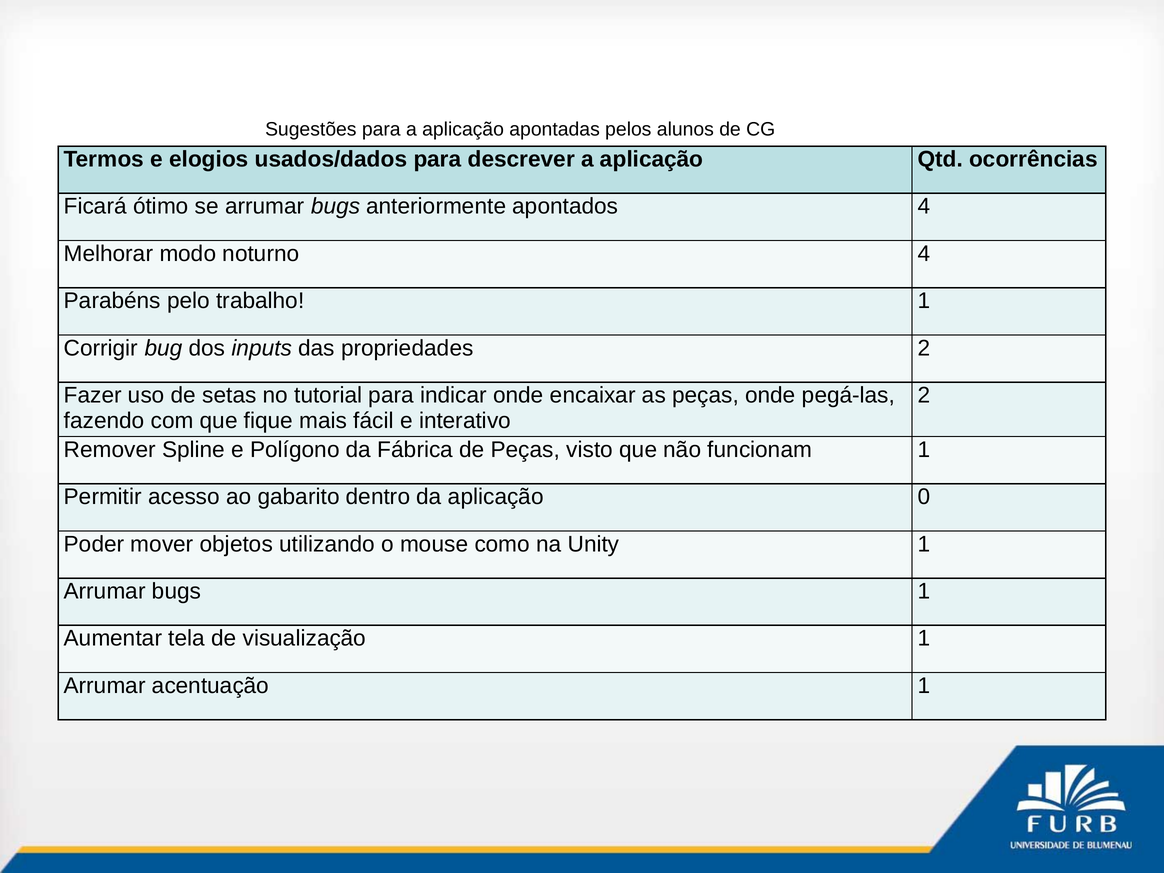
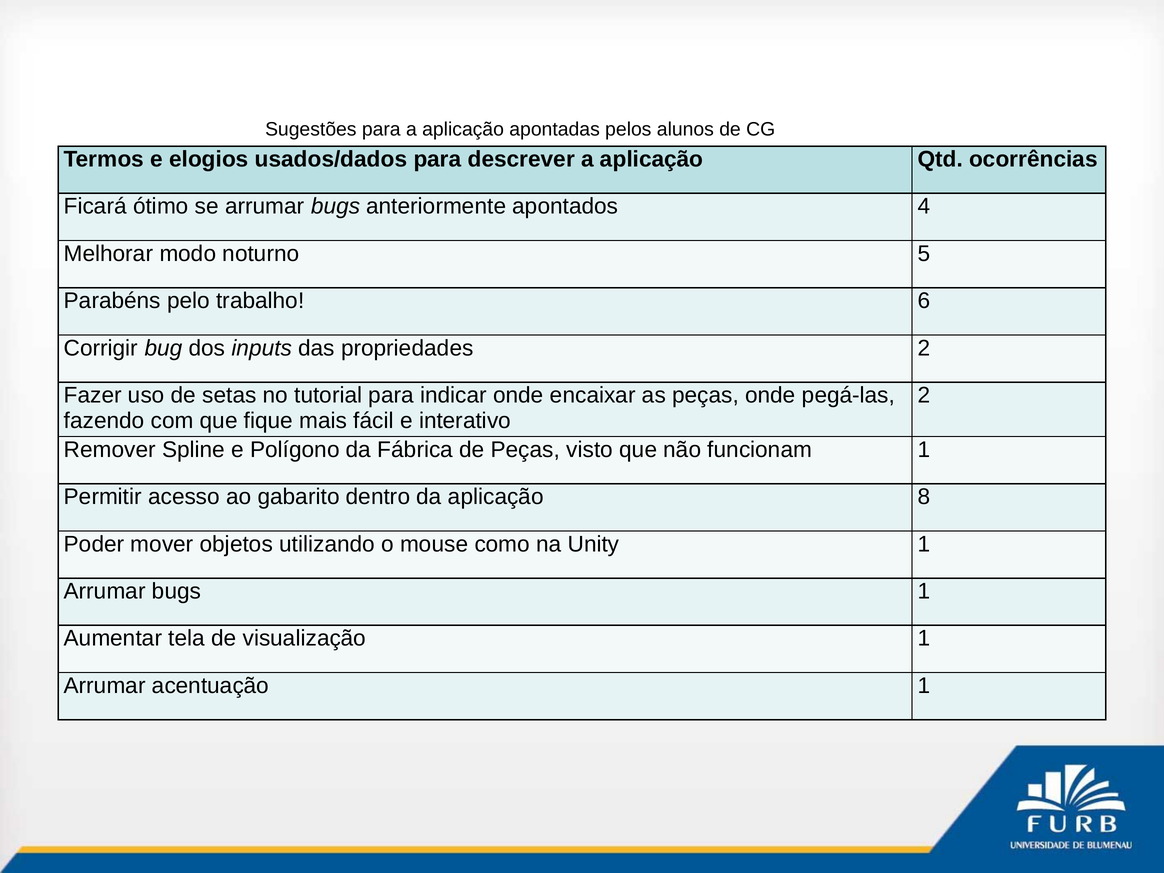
noturno 4: 4 -> 5 (924, 254)
trabalho 1: 1 -> 6 (924, 301)
0: 0 -> 8 (924, 497)
